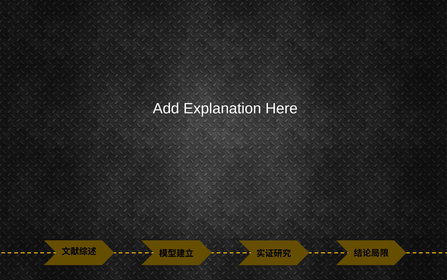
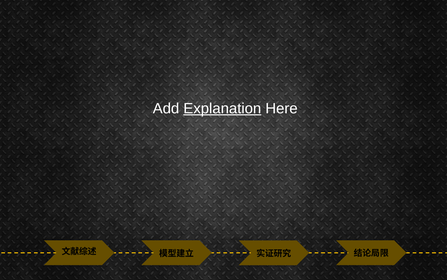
Explanation underline: none -> present (222, 108)
